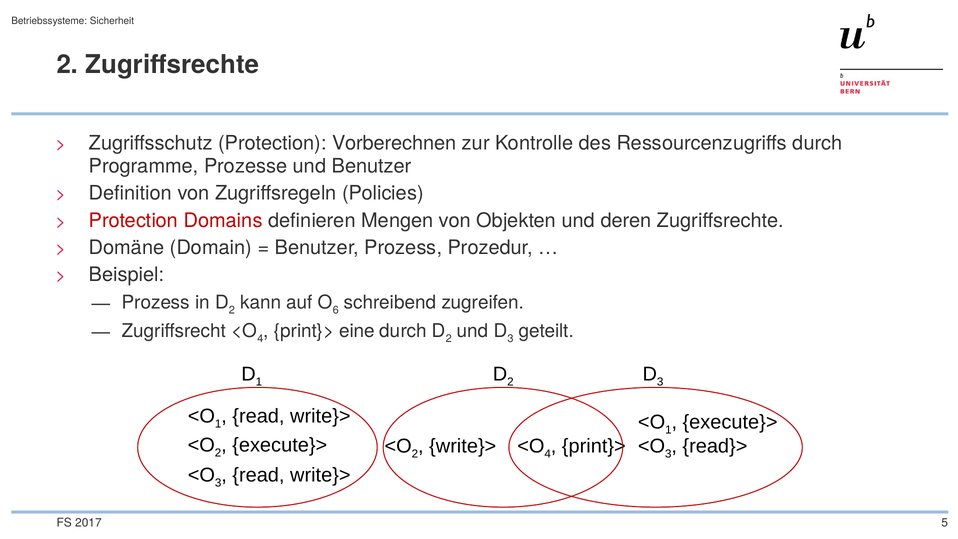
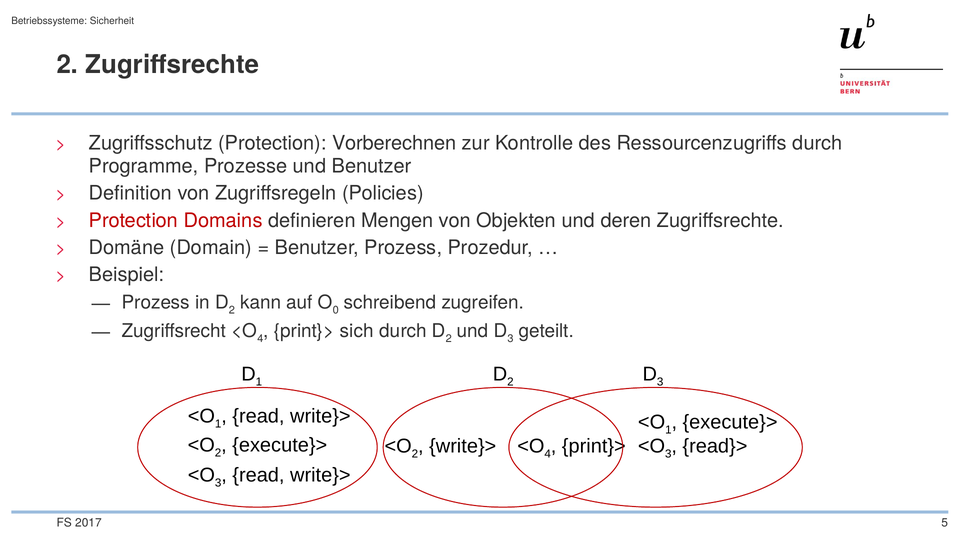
6: 6 -> 0 (336, 310)
eine: eine -> sich (357, 331)
